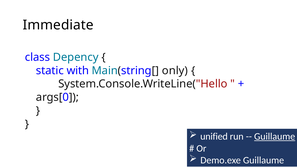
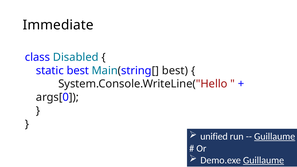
Depency: Depency -> Disabled (76, 57)
static with: with -> best (78, 71)
Main(string[ only: only -> best (175, 71)
Guillaume underline: none -> present (264, 160)
